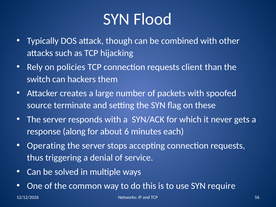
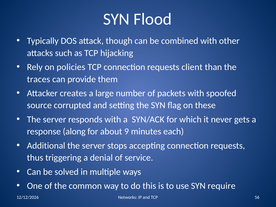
switch: switch -> traces (39, 79)
hackers: hackers -> provide (82, 79)
terminate: terminate -> corrupted (72, 105)
6: 6 -> 9 (127, 132)
Operating: Operating -> Additional (46, 146)
